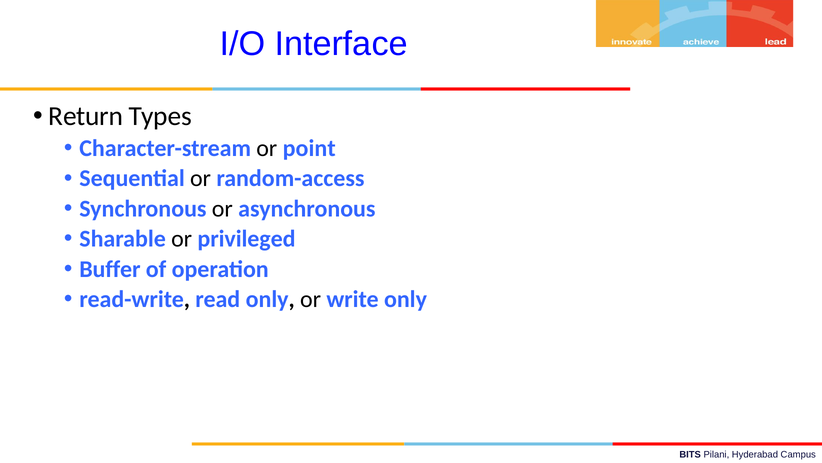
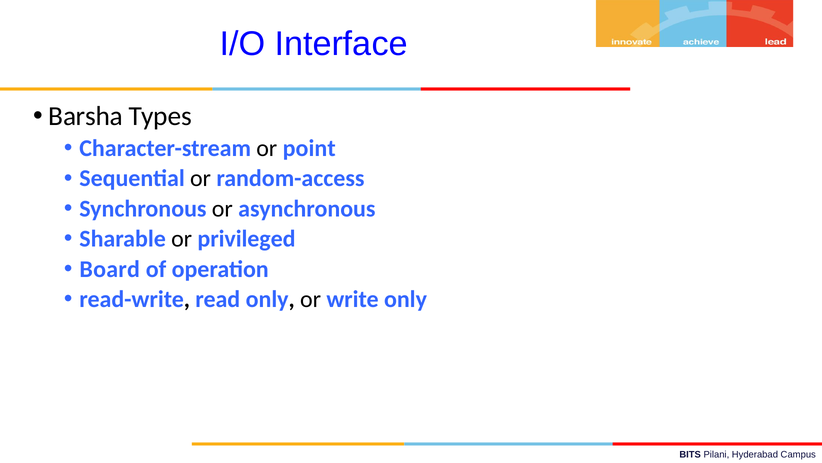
Return: Return -> Barsha (86, 116)
Buffer: Buffer -> Board (110, 269)
